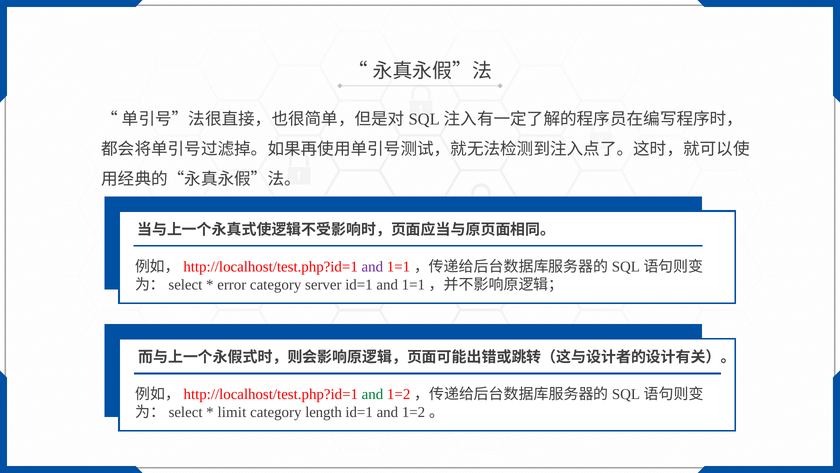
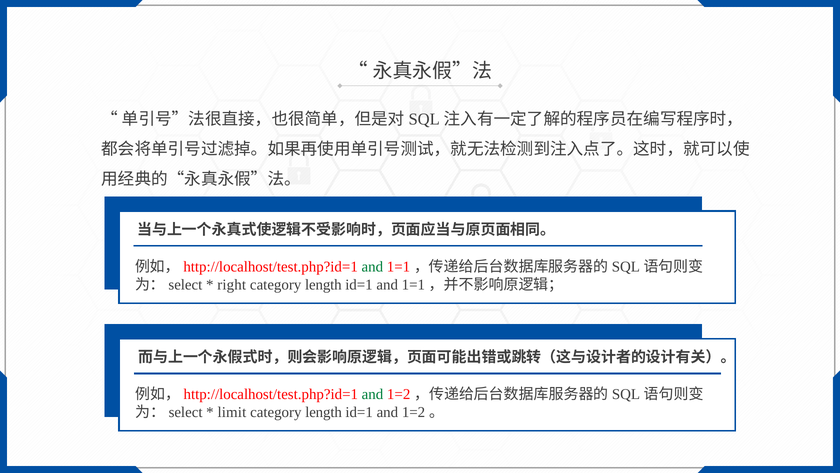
and colour: purple -> green (372, 267)
error: error -> right (232, 284)
server: server -> length (323, 284)
